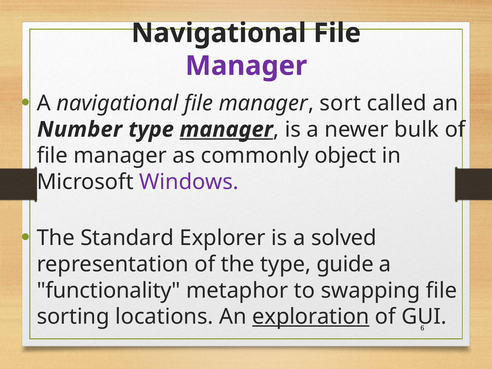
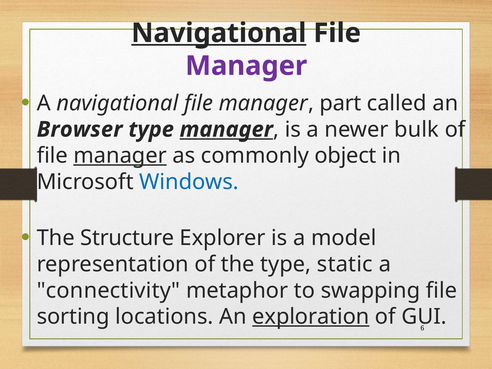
Navigational underline: none -> present (219, 33)
sort: sort -> part (340, 103)
Number: Number -> Browser (80, 129)
manager underline: none -> present (120, 156)
Windows colour: purple -> blue (189, 182)
Standard: Standard -> Structure (127, 238)
solved: solved -> model (344, 238)
guide: guide -> static (345, 264)
functionality: functionality -> connectivity (108, 291)
